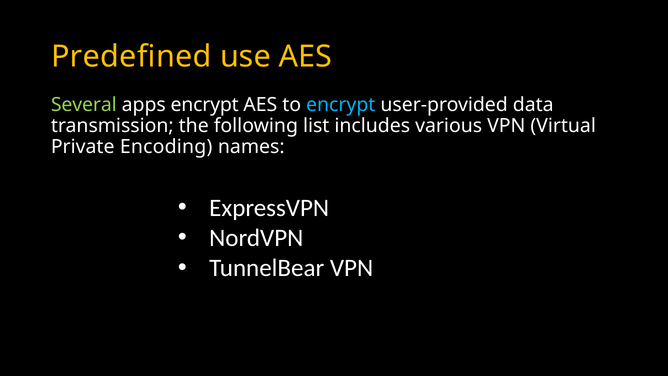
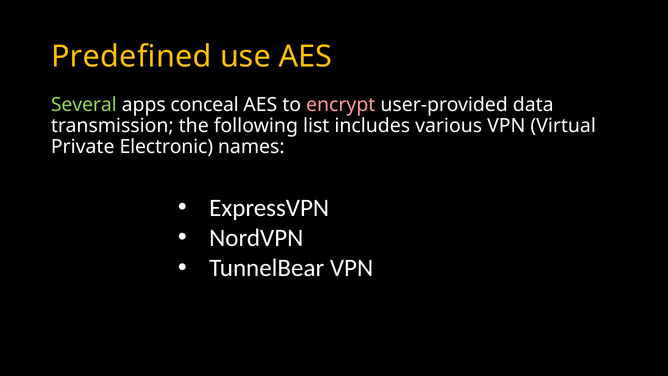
apps encrypt: encrypt -> conceal (205, 105)
encrypt colour: light blue -> pink (341, 105)
Encoding: Encoding -> Electronic (166, 147)
